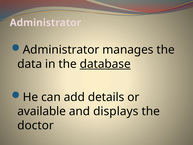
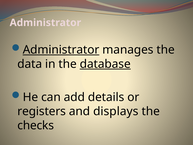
Administrator underline: none -> present (61, 50)
available: available -> registers (42, 111)
doctor: doctor -> checks (36, 125)
